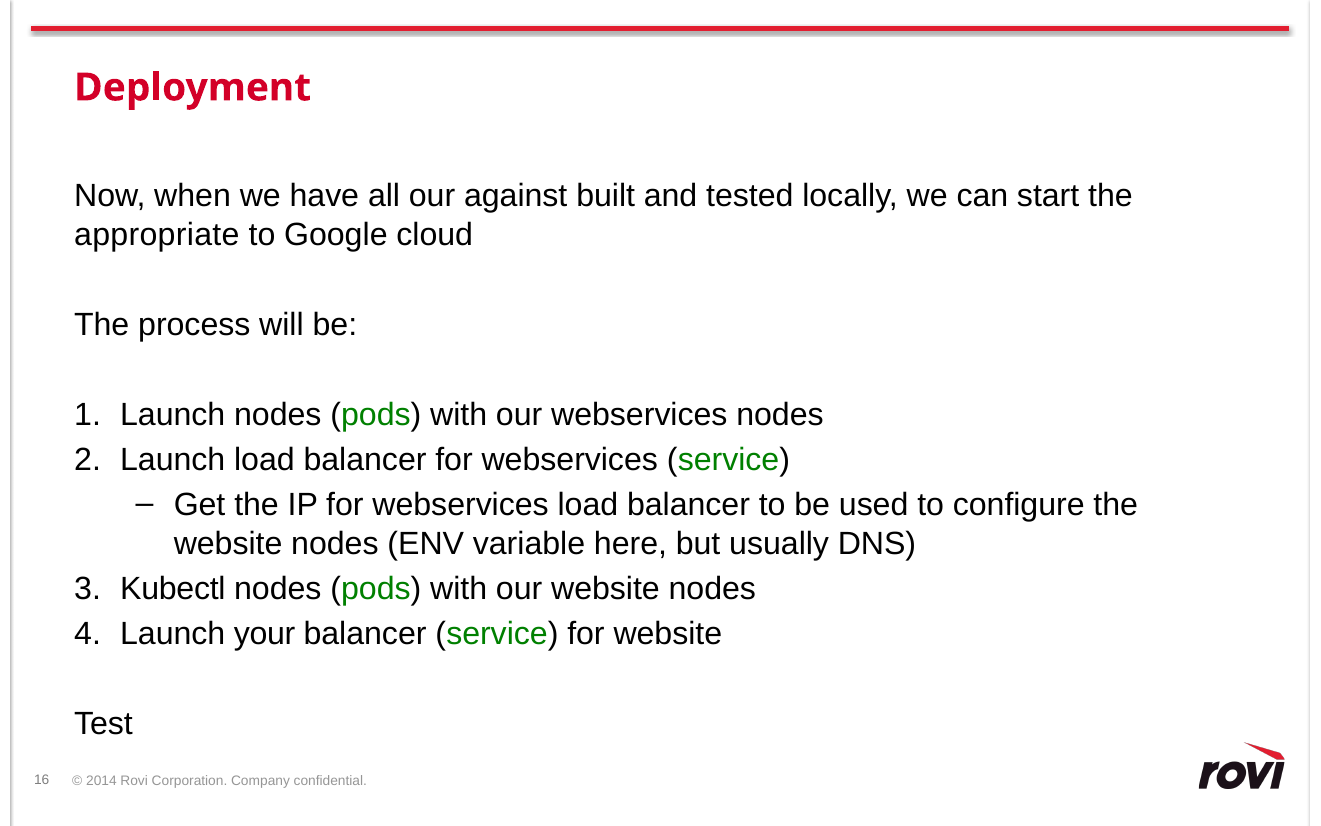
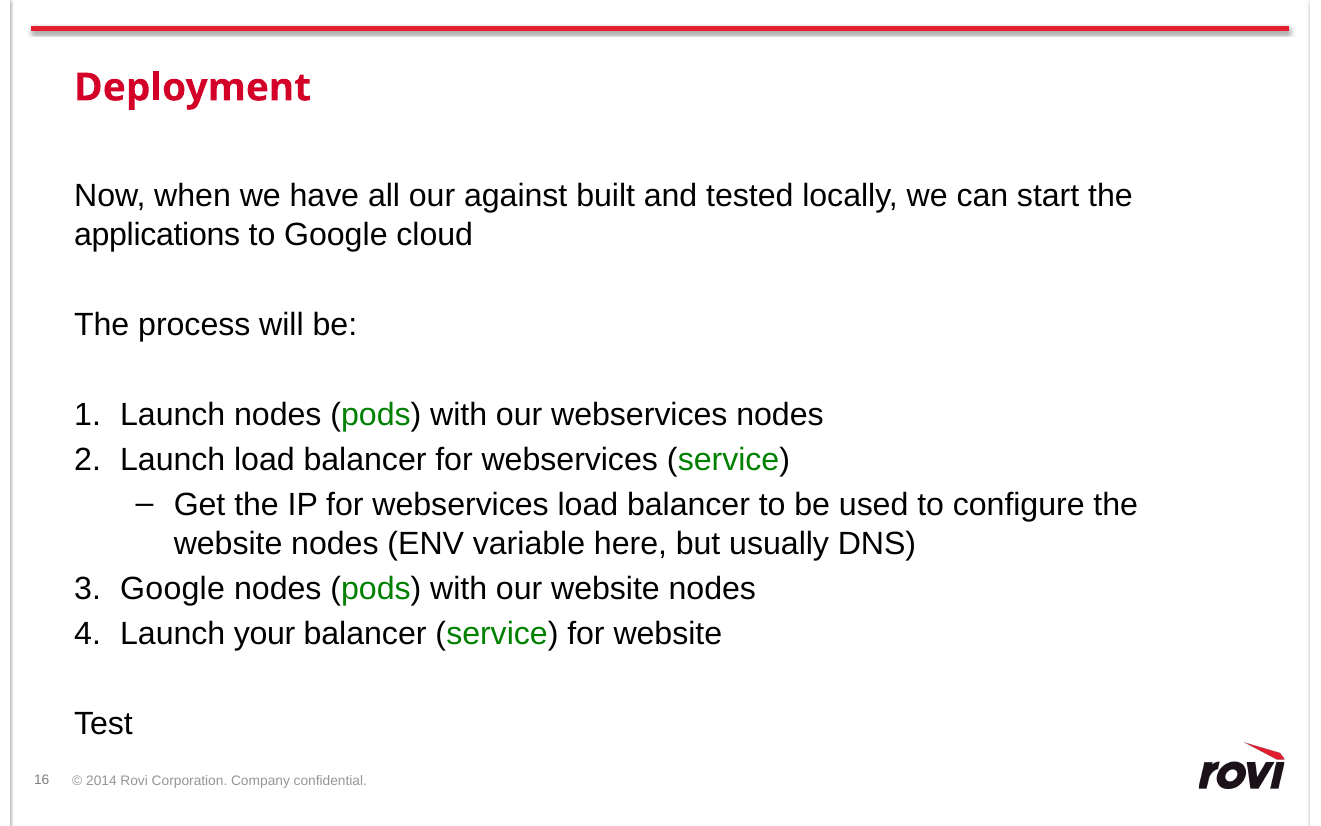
appropriate: appropriate -> applications (157, 235)
Kubectl: Kubectl -> Google (173, 588)
